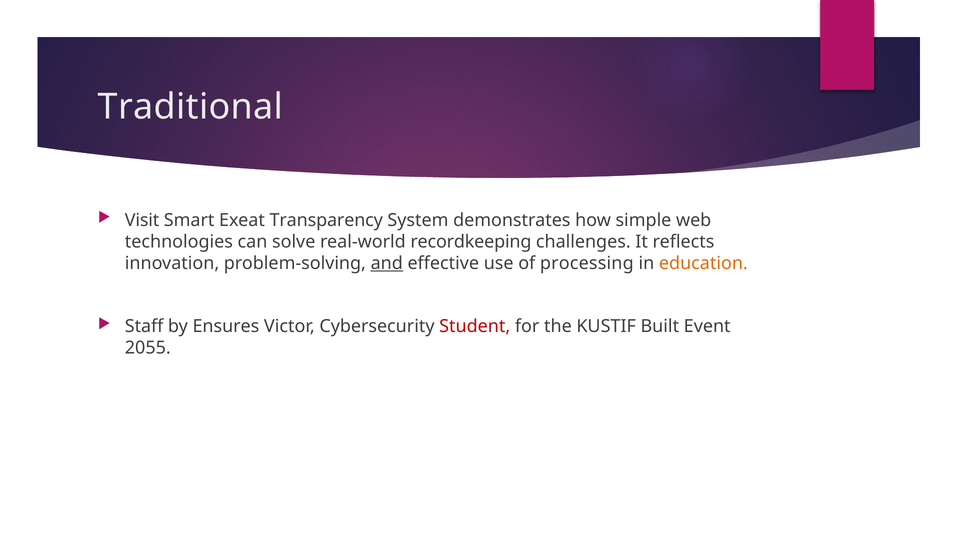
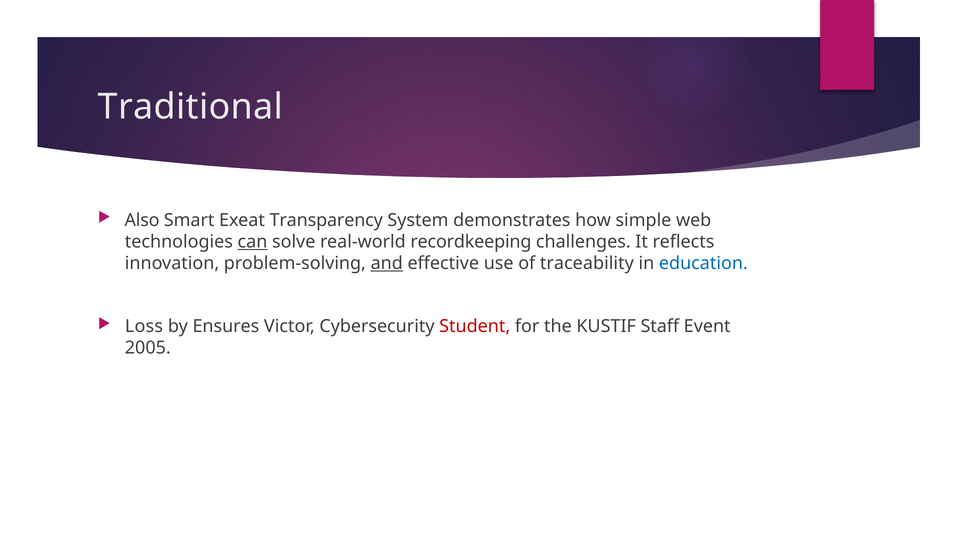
Visit: Visit -> Also (142, 220)
can underline: none -> present (252, 242)
processing: processing -> traceability (587, 263)
education colour: orange -> blue (703, 263)
Staff: Staff -> Loss (144, 326)
Built: Built -> Staff (660, 326)
2055: 2055 -> 2005 (148, 348)
